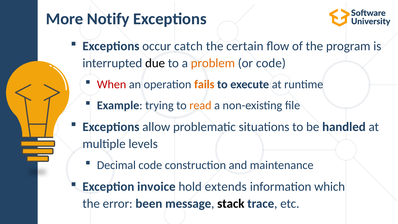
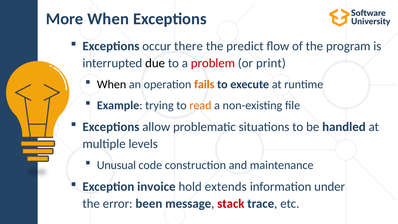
More Notify: Notify -> When (108, 19)
catch: catch -> there (188, 46)
certain: certain -> predict (245, 46)
problem colour: orange -> red (213, 63)
or code: code -> print (271, 63)
When colour: red -> black (112, 84)
Decimal: Decimal -> Unusual (116, 165)
which: which -> under (330, 187)
stack colour: black -> red (231, 204)
